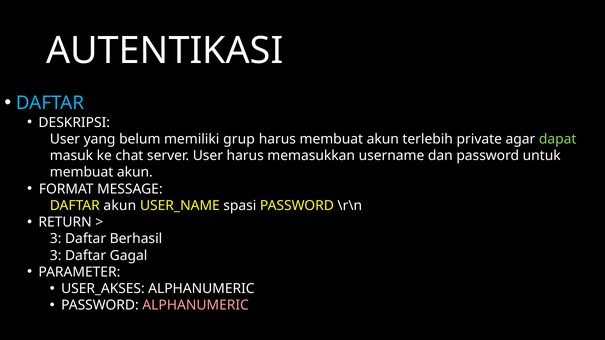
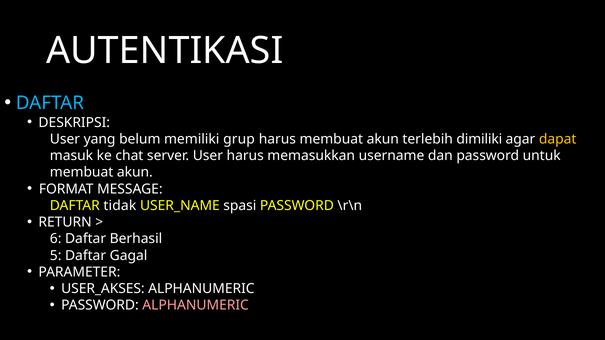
private: private -> dimiliki (479, 139)
dapat colour: light green -> yellow (558, 139)
DAFTAR akun: akun -> tidak (120, 206)
3: 3 -> 6 (56, 239)
3: 3 -> 5 (56, 256)
